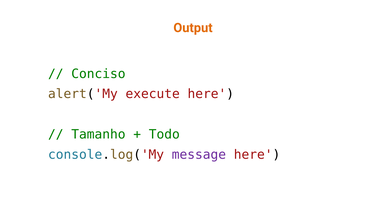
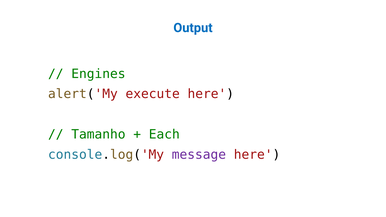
Output colour: orange -> blue (193, 28)
Conciso: Conciso -> Engines (99, 74)
Todo: Todo -> Each (164, 134)
